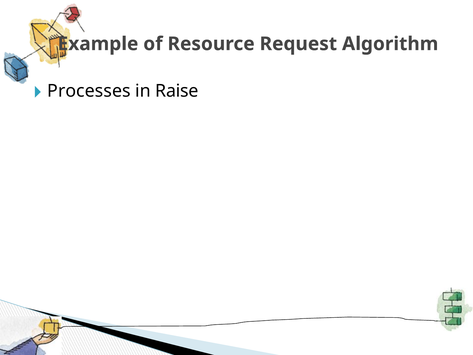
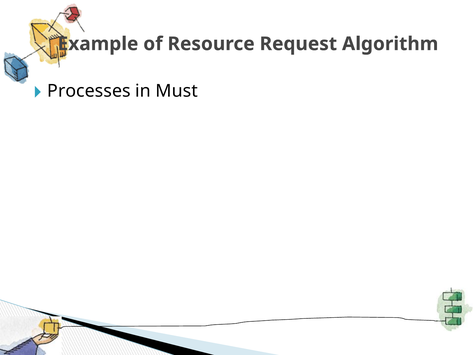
Raise: Raise -> Must (177, 91)
